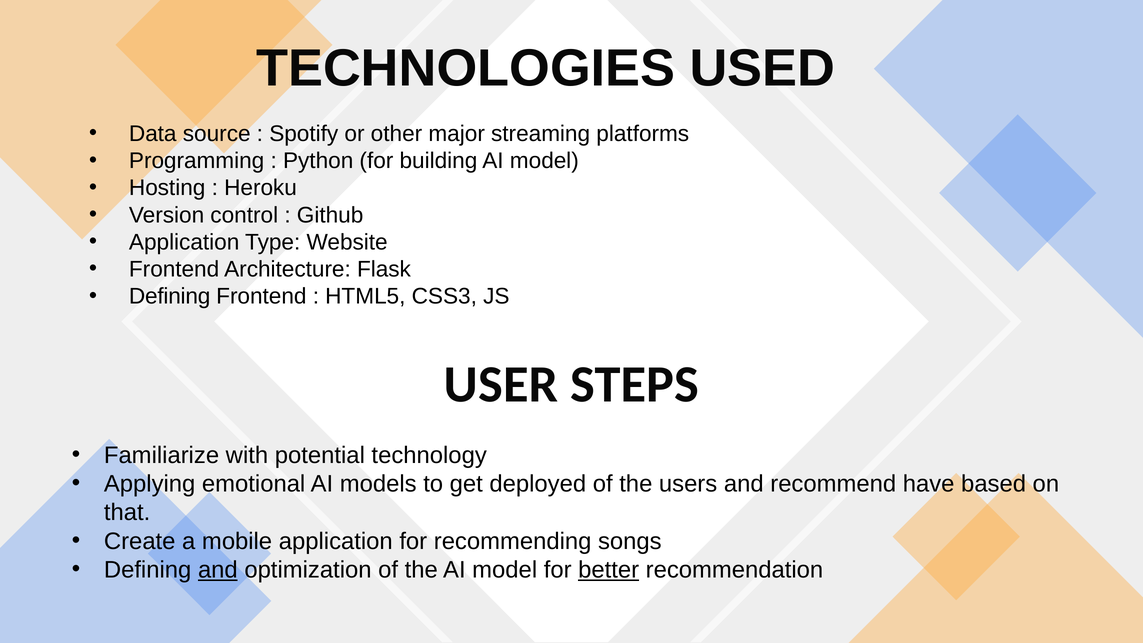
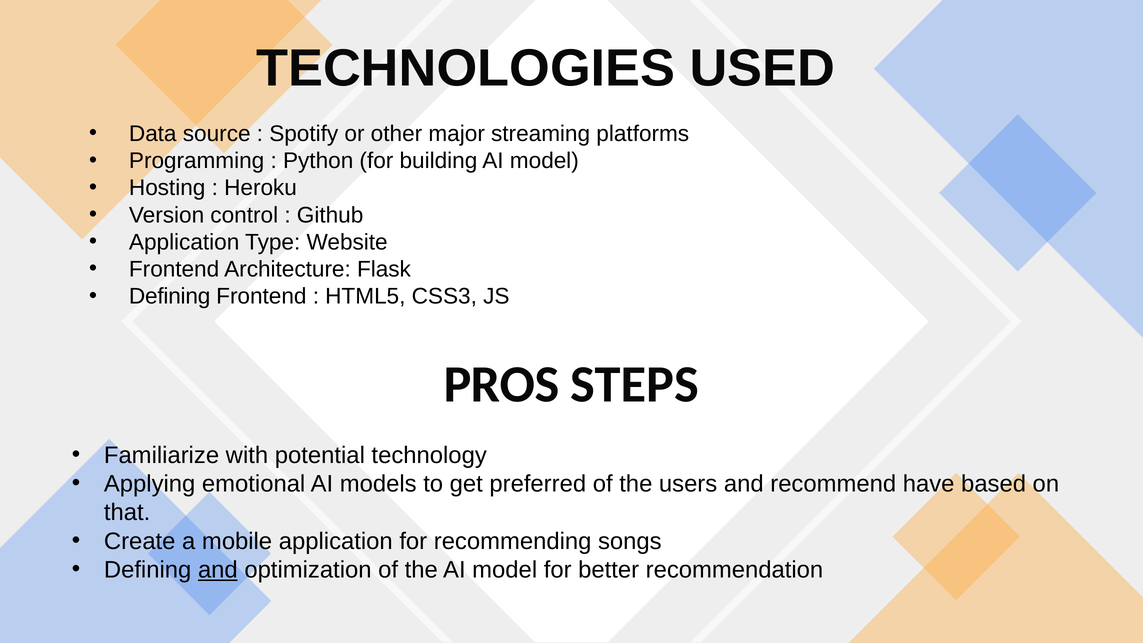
USER: USER -> PROS (502, 384)
deployed: deployed -> preferred (538, 484)
better underline: present -> none (609, 570)
